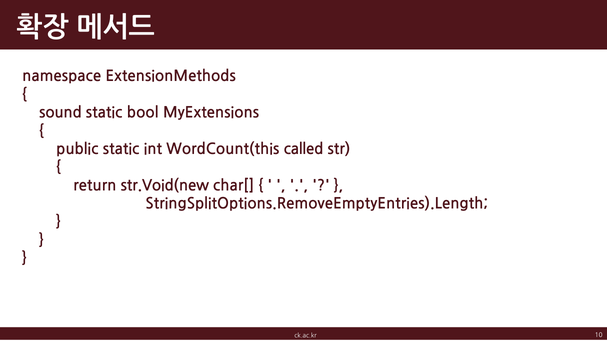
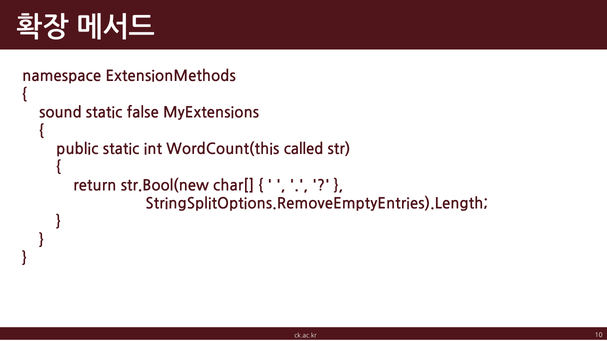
bool: bool -> false (143, 113)
str.Void(new: str.Void(new -> str.Bool(new (165, 186)
